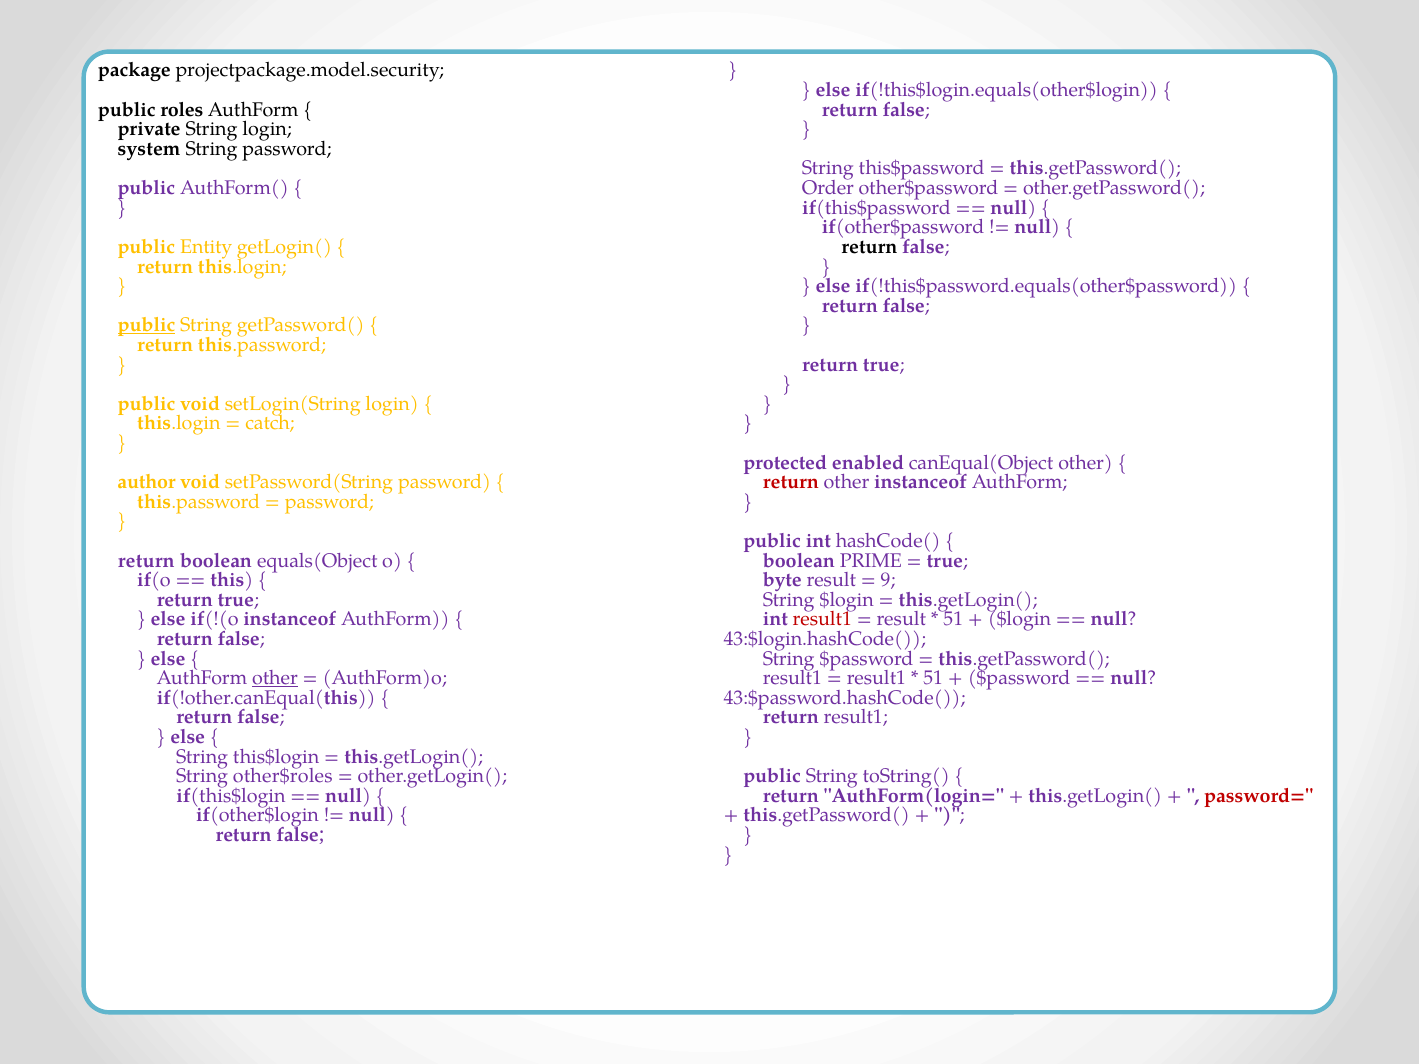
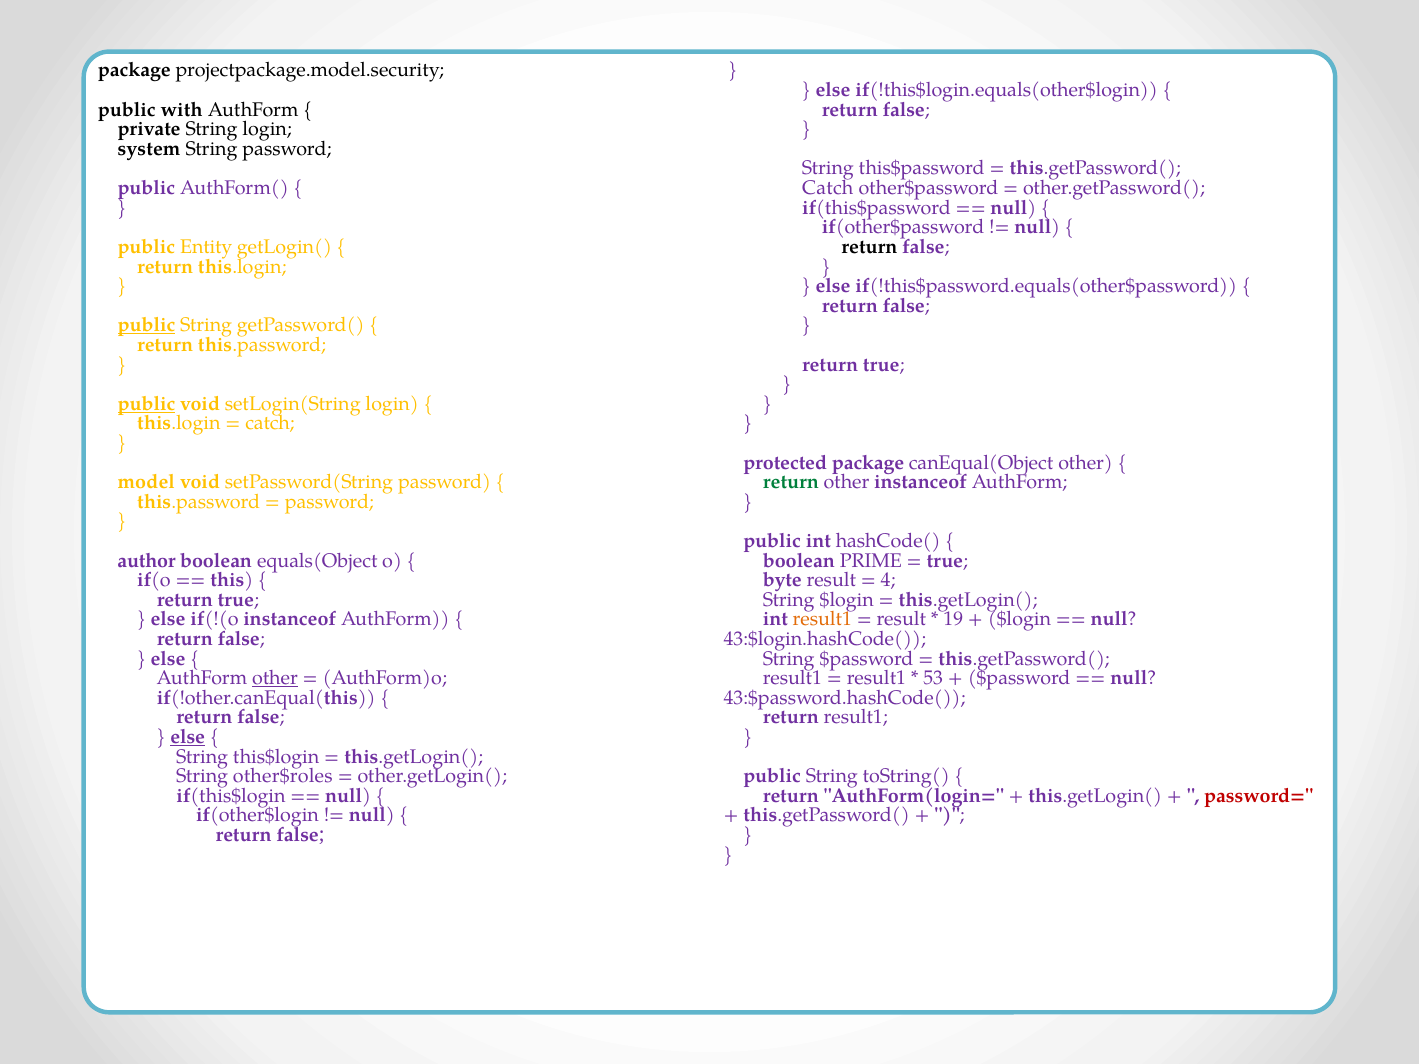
roles: roles -> with (182, 110)
Order: Order -> Catch (828, 188)
public underline: none -> present (146, 404)
protected enabled: enabled -> package (868, 463)
author: author -> model (146, 482)
return colour: red -> green (791, 482)
return: return -> author (146, 561)
9: 9 -> 4 (888, 580)
result1 colour: red -> orange (822, 620)
51: 51 -> 19 (953, 620)
51: 51 -> 53 (933, 678)
else underline: none -> present (188, 737)
